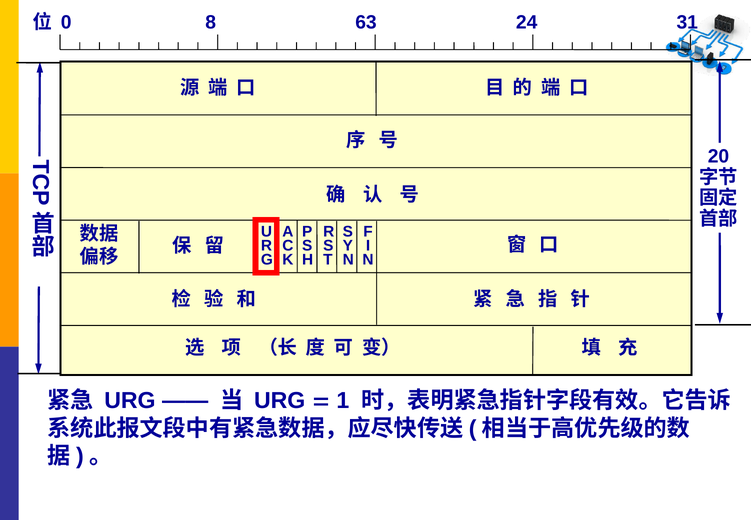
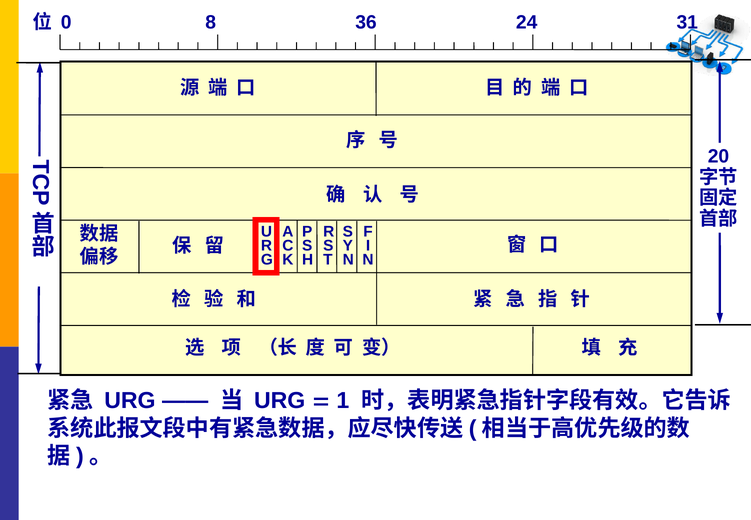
63: 63 -> 36 (366, 22)
